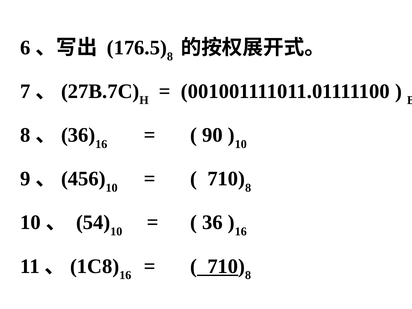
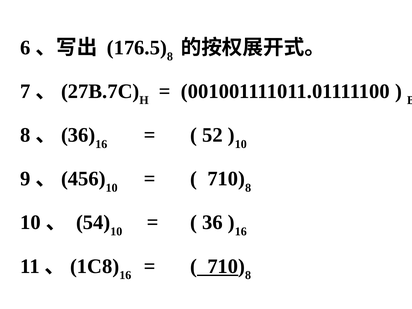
90: 90 -> 52 (212, 135)
